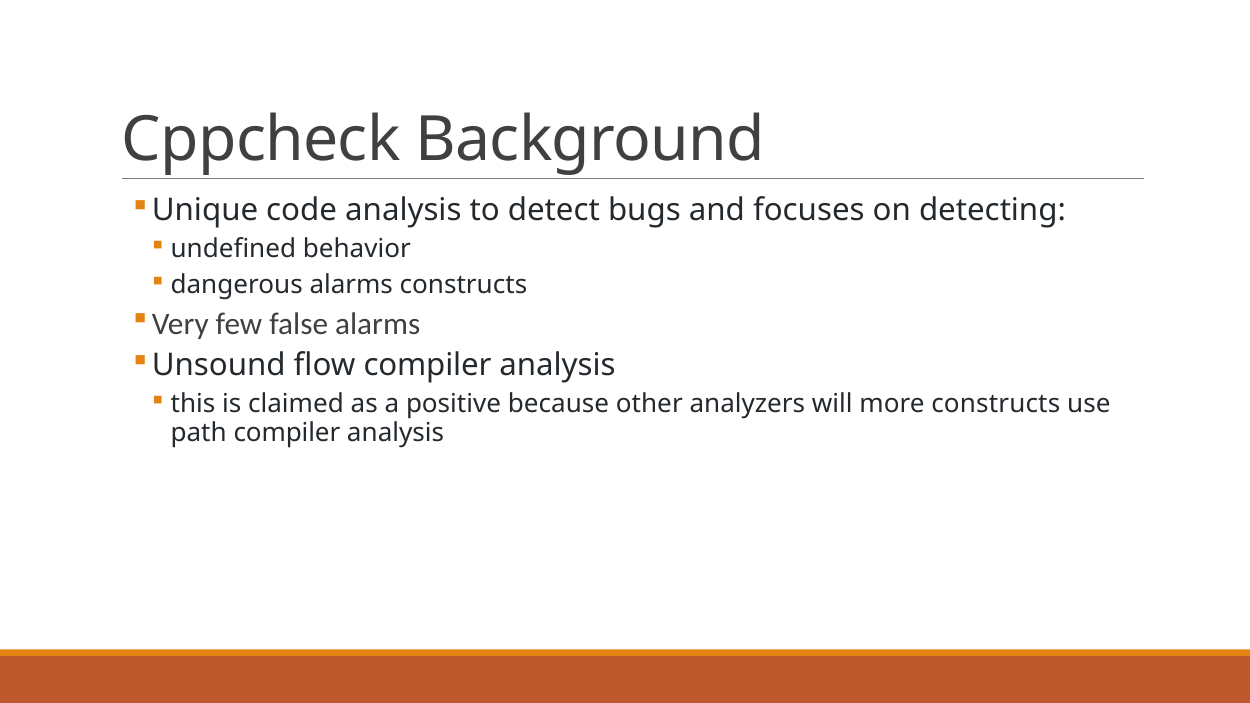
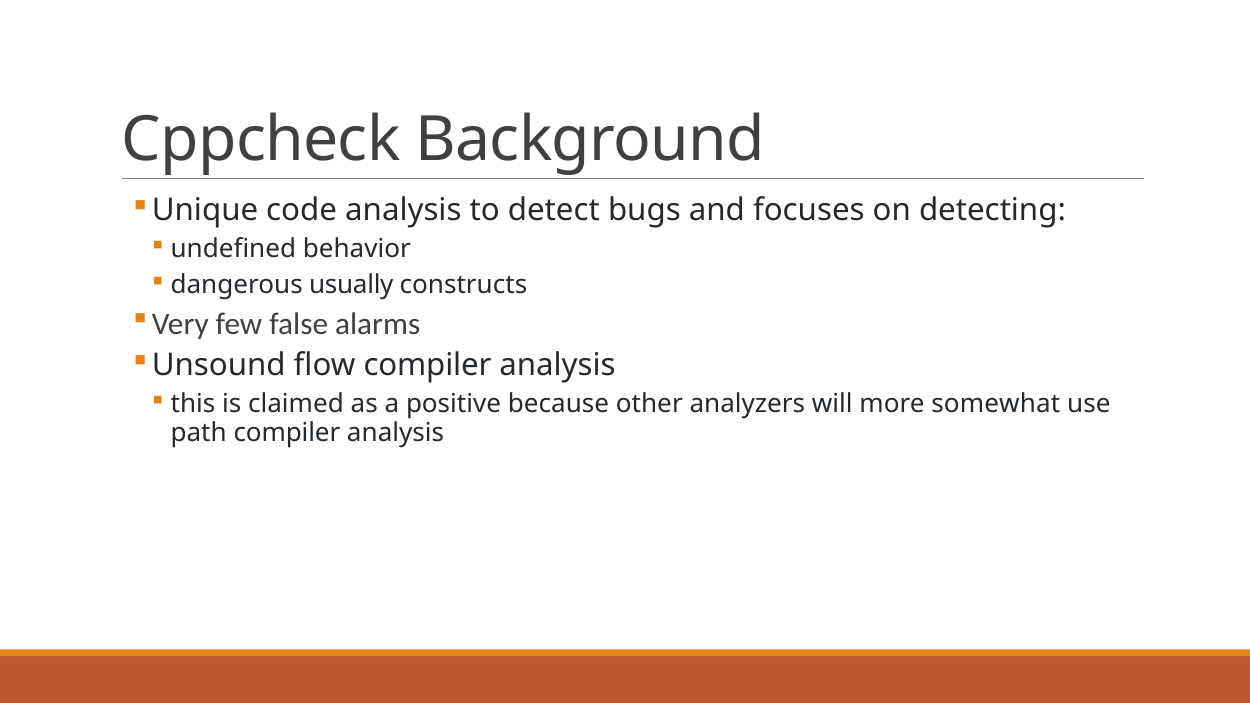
dangerous alarms: alarms -> usually (351, 285)
more constructs: constructs -> somewhat (996, 404)
